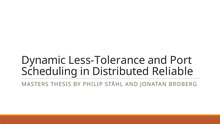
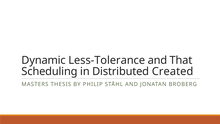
Port: Port -> That (181, 60)
Reliable: Reliable -> Created (173, 71)
